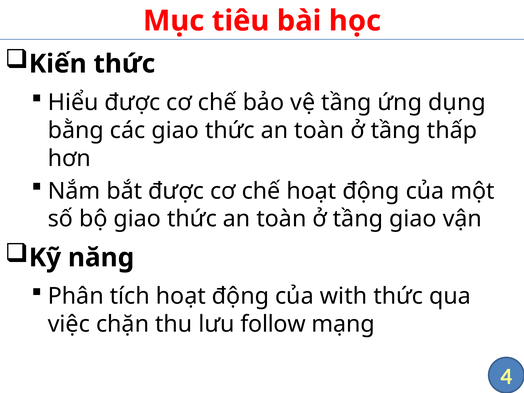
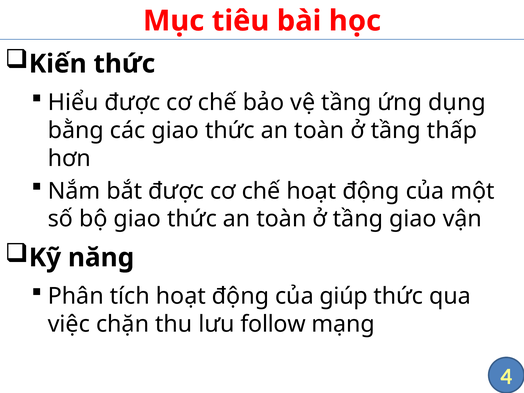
with: with -> giúp (344, 296)
